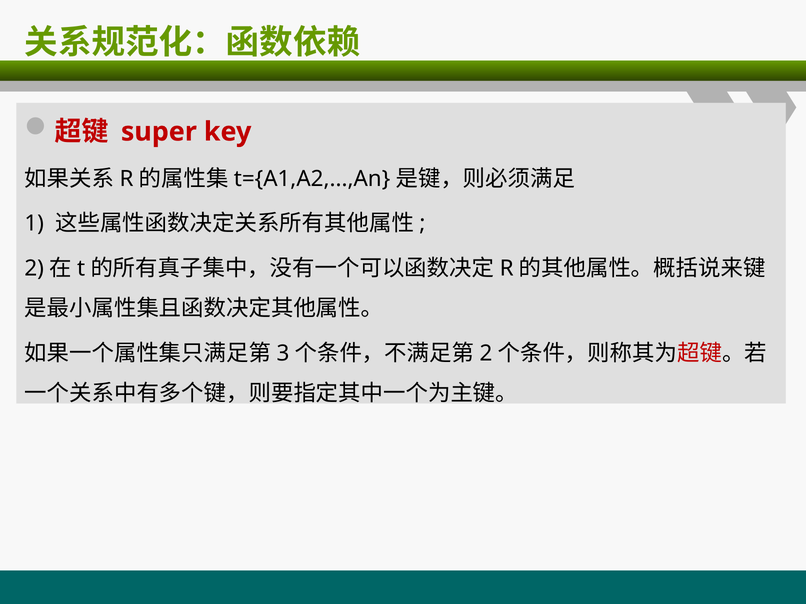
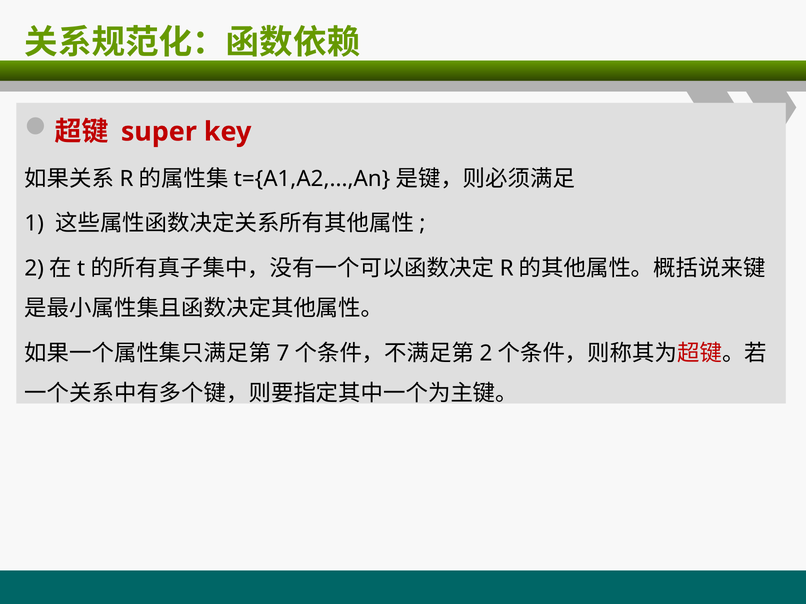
3: 3 -> 7 (283, 354)
